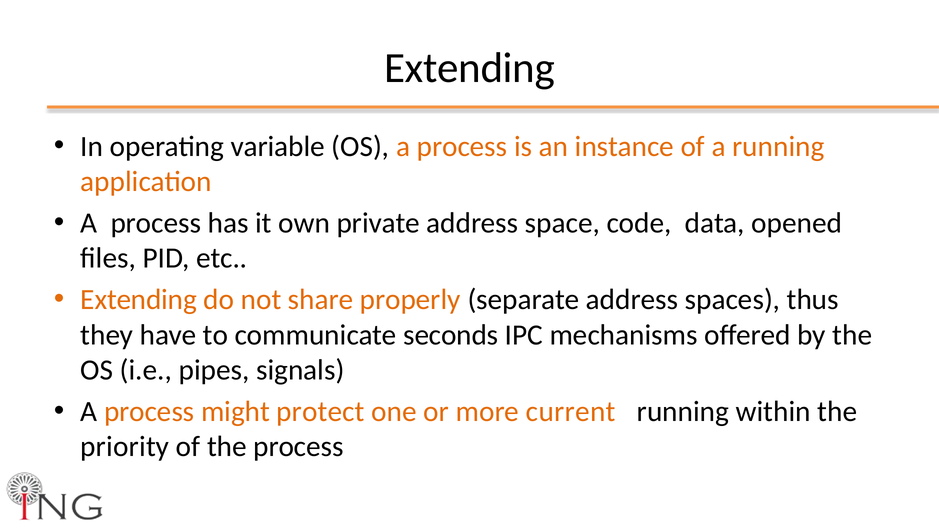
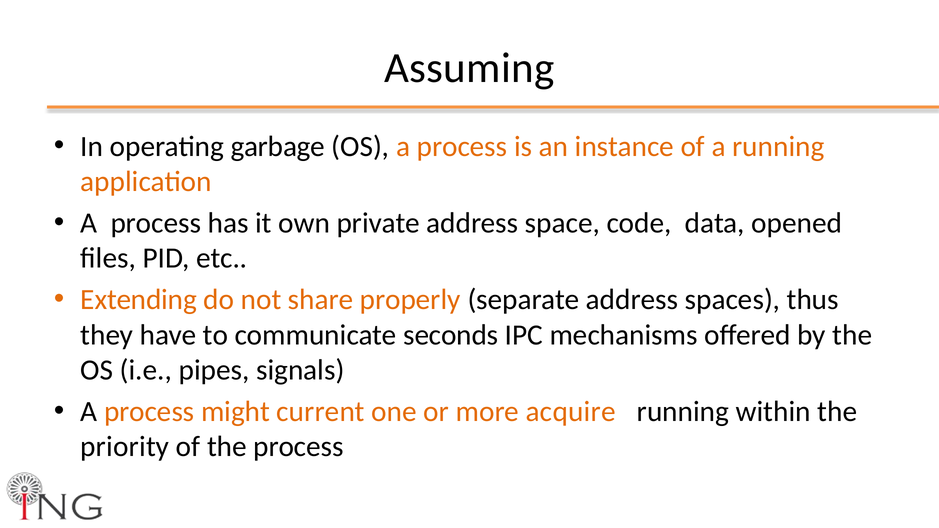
Extending: Extending -> Assuming (469, 68)
variable: variable -> garbage (278, 146)
protect: protect -> current (321, 412)
current: current -> acquire (571, 412)
